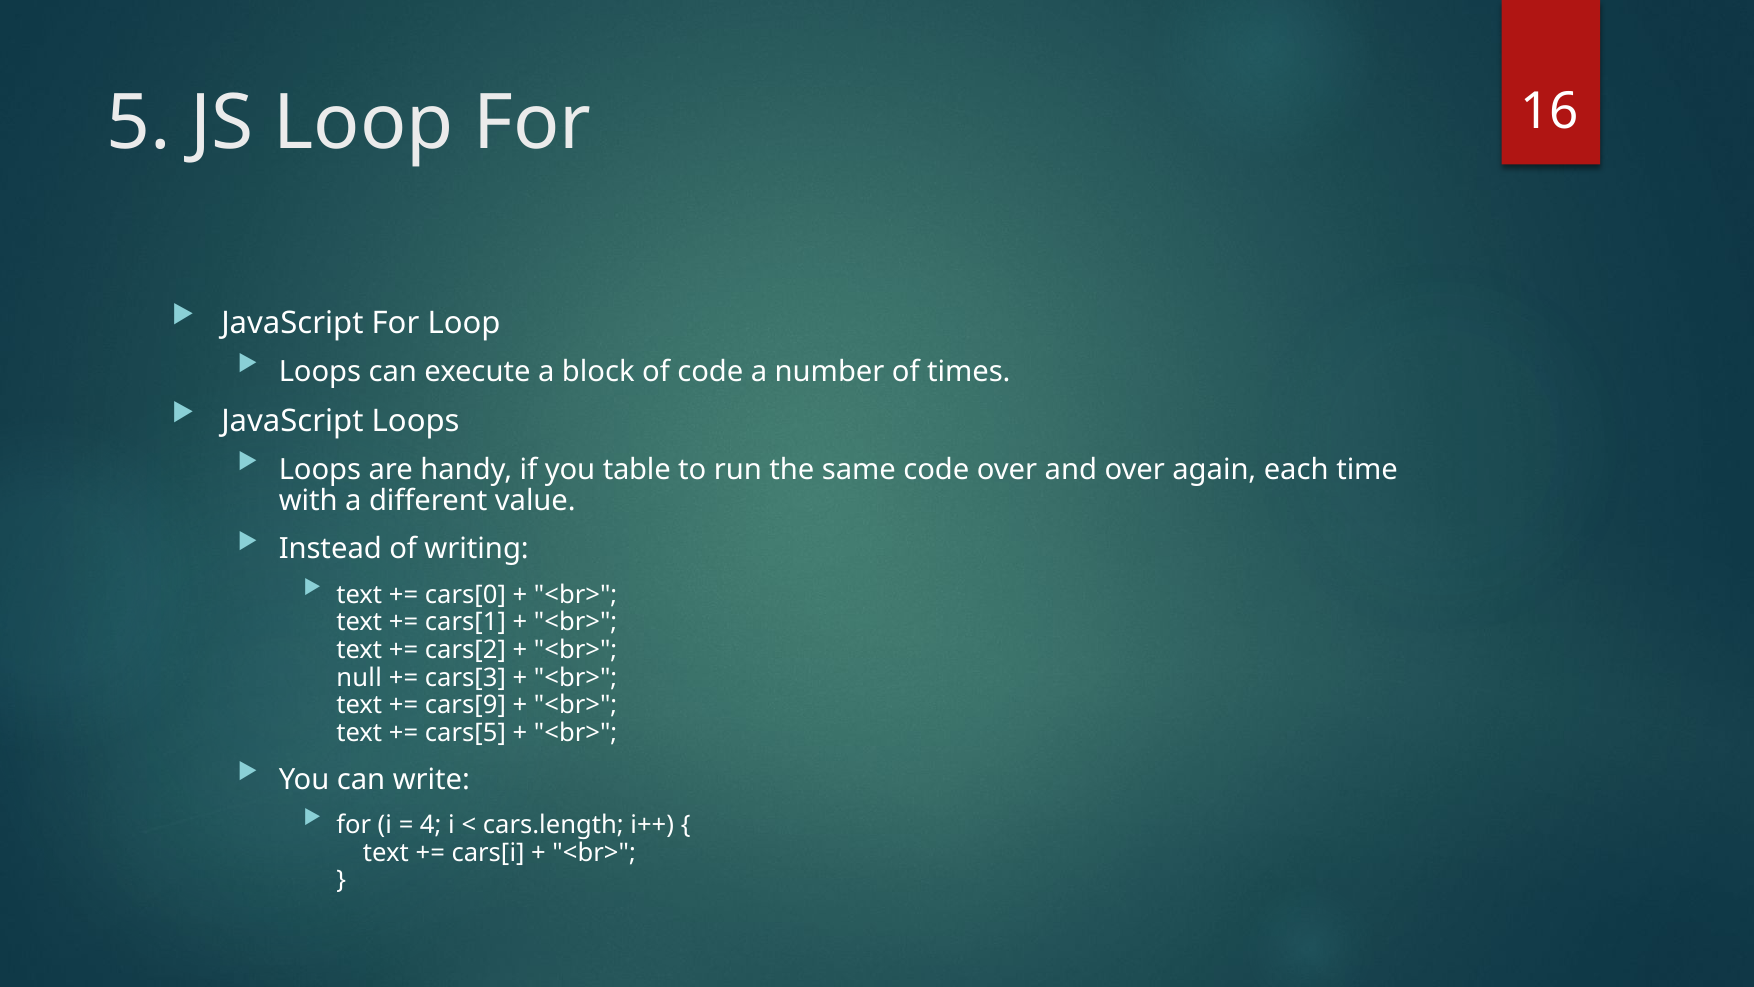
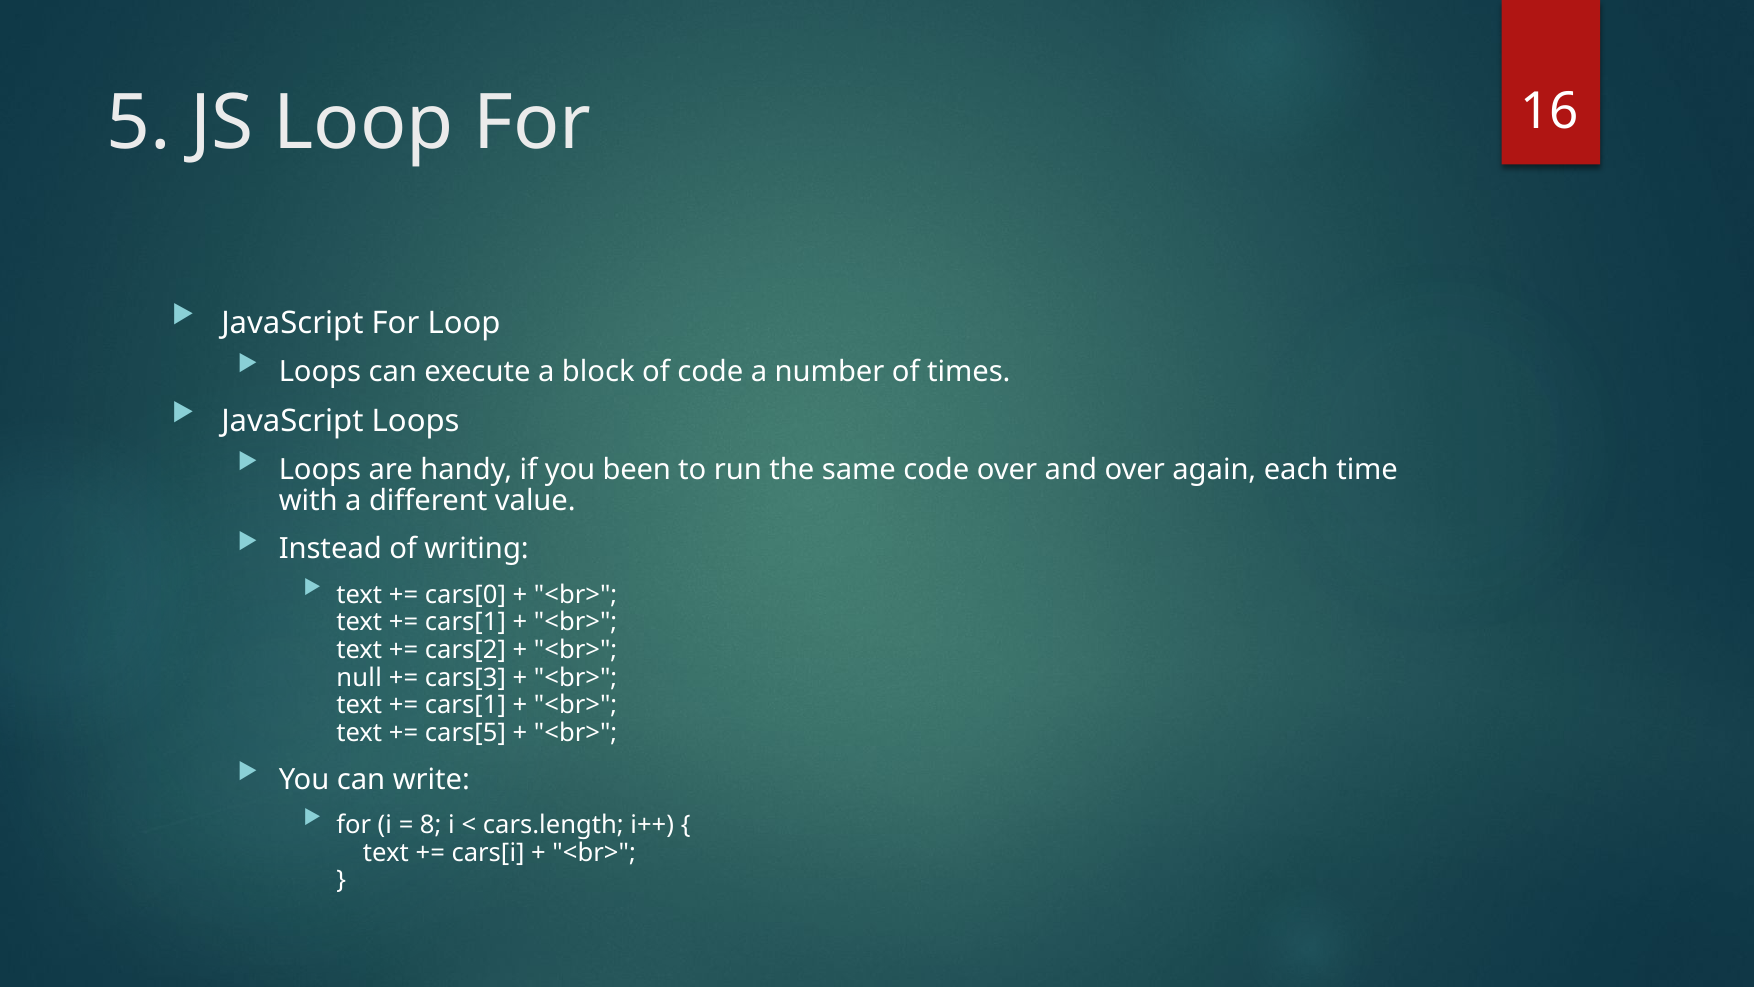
table: table -> been (637, 469)
cars[9: cars[9 -> cars[1 (465, 705)
4: 4 -> 8 (431, 825)
